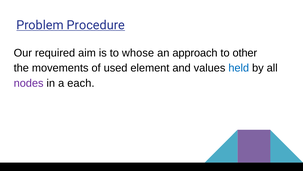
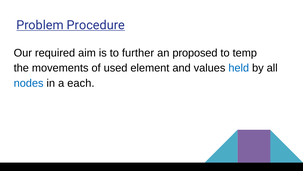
whose: whose -> further (138, 53)
approach: approach -> proposed (195, 53)
other: other -> temp (245, 53)
nodes colour: purple -> blue (29, 83)
